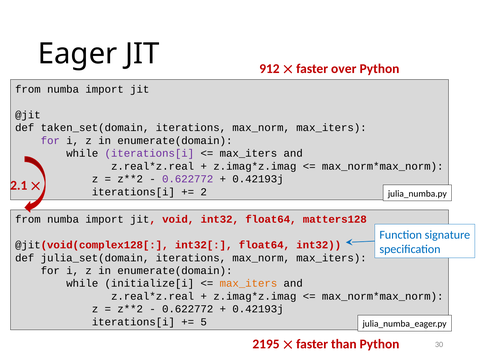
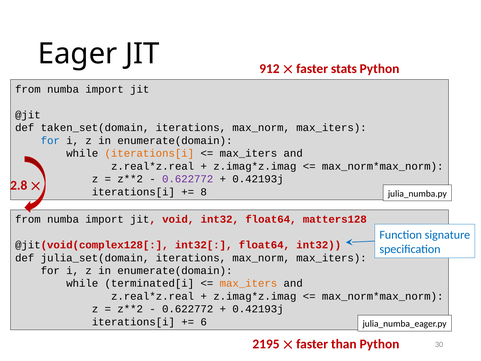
over: over -> stats (344, 69)
for colour: purple -> blue (50, 140)
iterations[i colour: purple -> orange (149, 153)
2.1: 2.1 -> 2.8 (19, 185)
2: 2 -> 8 (204, 192)
initialize[i: initialize[i -> terminated[i (149, 283)
5: 5 -> 6 (204, 322)
